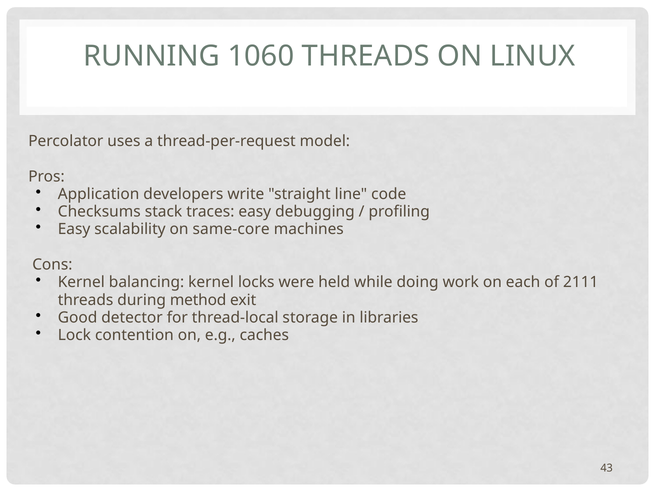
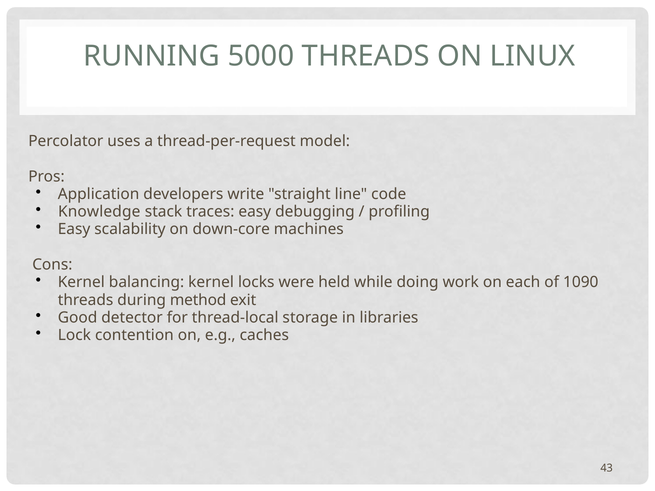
1060: 1060 -> 5000 (261, 56)
Checksums: Checksums -> Knowledge (99, 212)
same-core: same-core -> down-core (231, 229)
2111: 2111 -> 1090 (581, 282)
